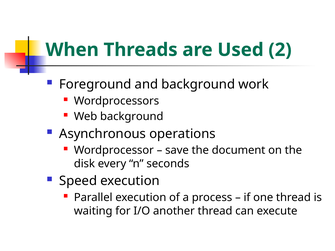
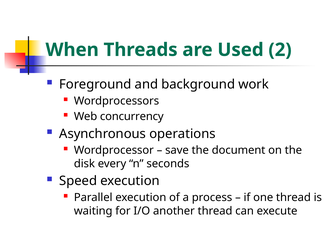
Web background: background -> concurrency (132, 117)
